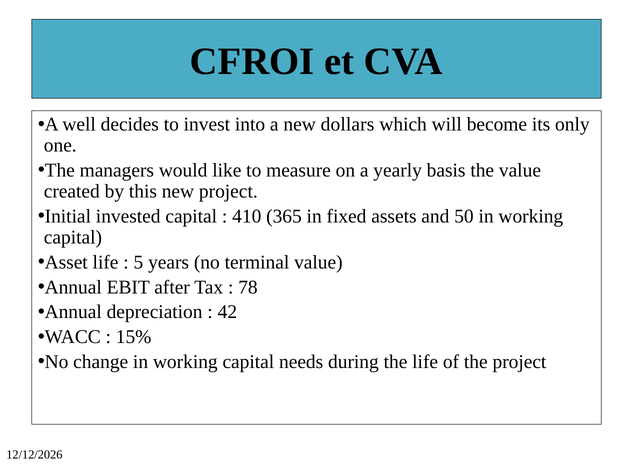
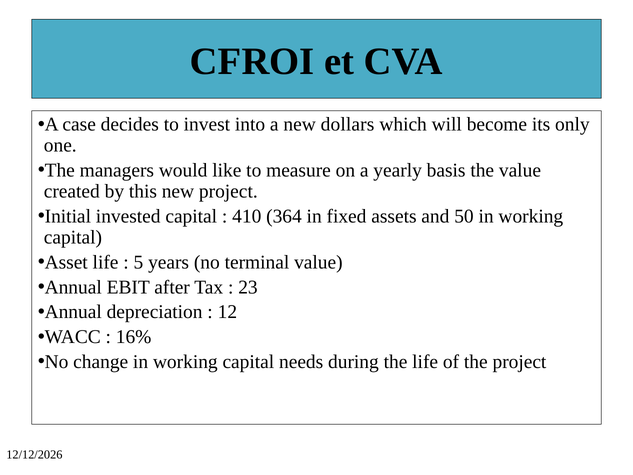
well: well -> case (79, 124)
365: 365 -> 364 (284, 216)
78: 78 -> 23 (248, 287)
42: 42 -> 12 (227, 312)
15%: 15% -> 16% (134, 337)
